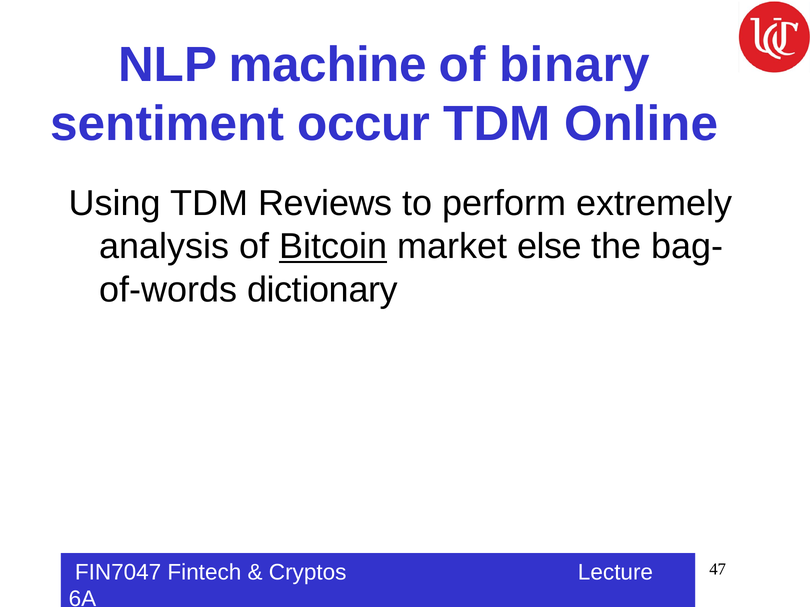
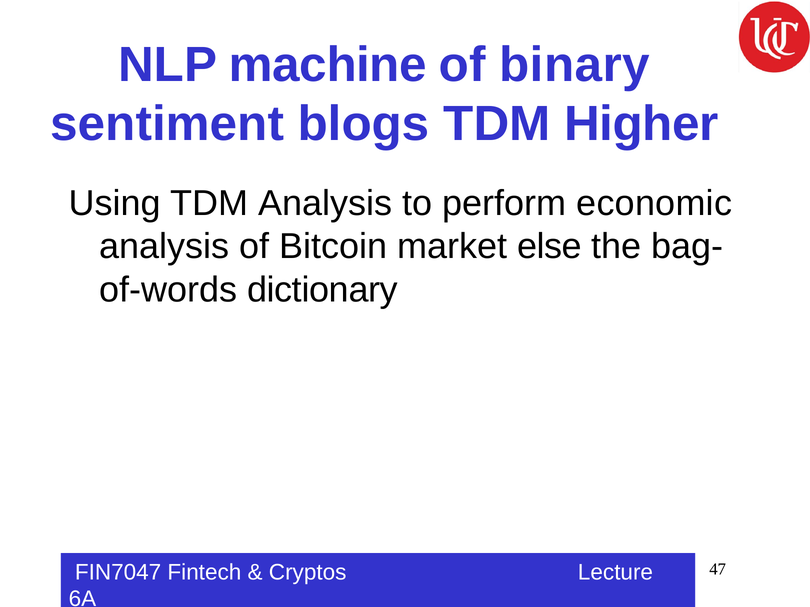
occur: occur -> blogs (364, 124)
Online: Online -> Higher (641, 124)
TDM Reviews: Reviews -> Analysis (325, 204)
extremely: extremely -> economic (654, 204)
Bitcoin underline: present -> none (333, 247)
